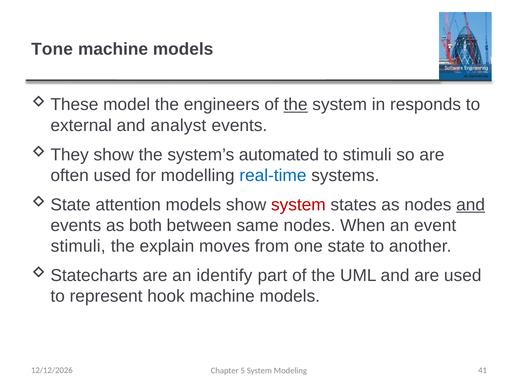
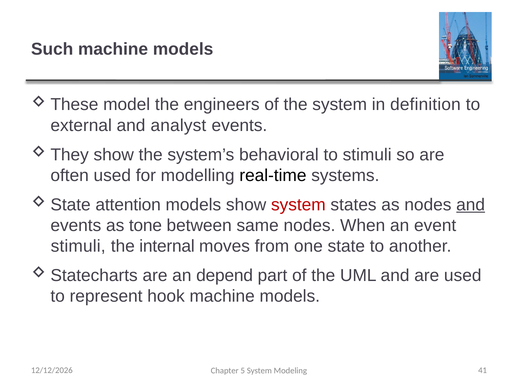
Tone: Tone -> Such (52, 49)
the underline: present -> none (296, 105)
responds: responds -> definition (425, 105)
automated: automated -> behavioral (279, 155)
real-time colour: blue -> black (273, 176)
both: both -> tone (145, 226)
explain: explain -> internal (167, 246)
identify: identify -> depend (225, 276)
